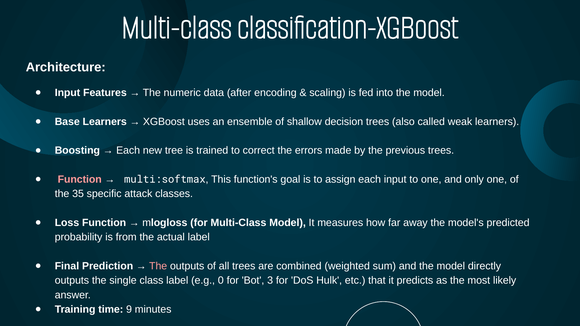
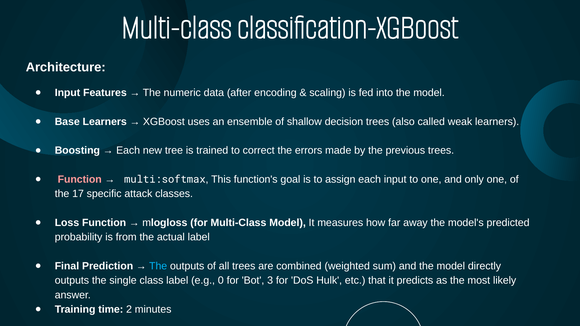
35: 35 -> 17 (78, 194)
The colour: pink -> light blue (158, 266)
9: 9 -> 2 (129, 310)
